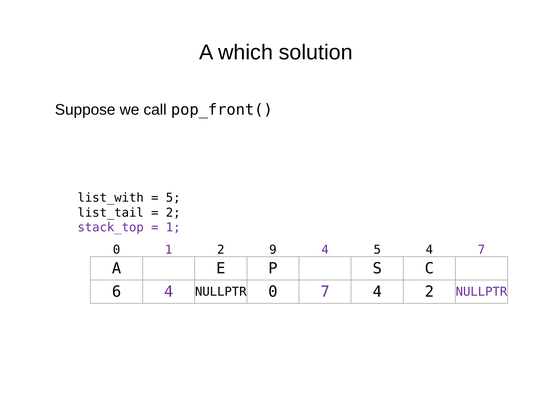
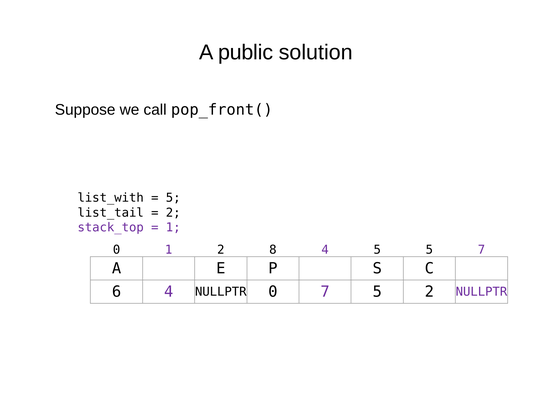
which: which -> public (246, 53)
9: 9 -> 8 (273, 250)
5 4: 4 -> 5 (429, 250)
7 4: 4 -> 5 (377, 292)
